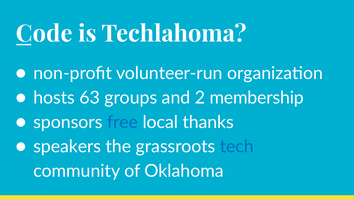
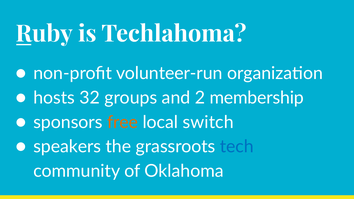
Code: Code -> Ruby (44, 34)
63: 63 -> 32 (90, 98)
free colour: blue -> orange (123, 122)
thanks: thanks -> switch (208, 122)
